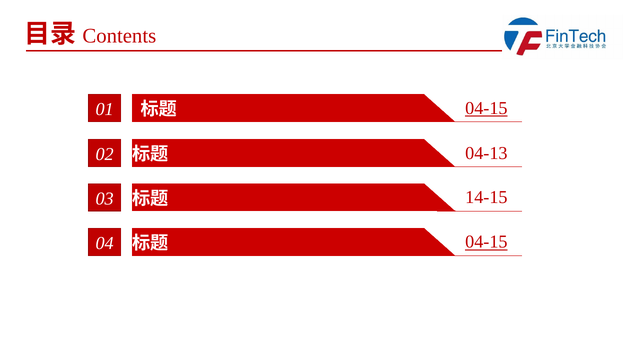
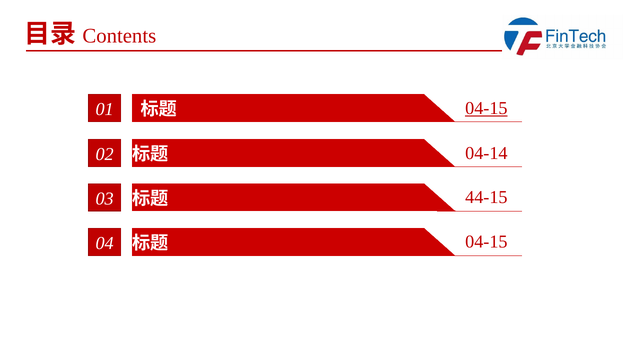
04-13: 04-13 -> 04-14 (486, 153)
14-15: 14-15 -> 44-15 (486, 198)
04-15 underline: present -> none (486, 242)
